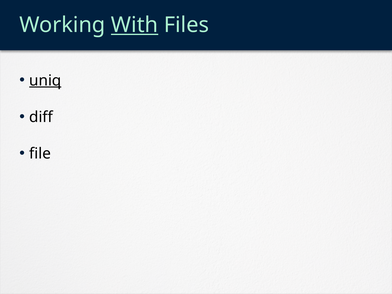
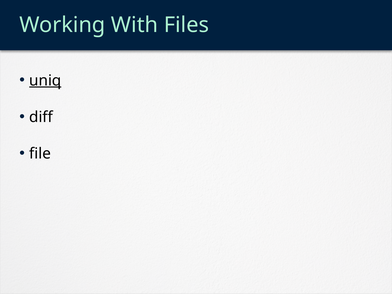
With underline: present -> none (135, 25)
